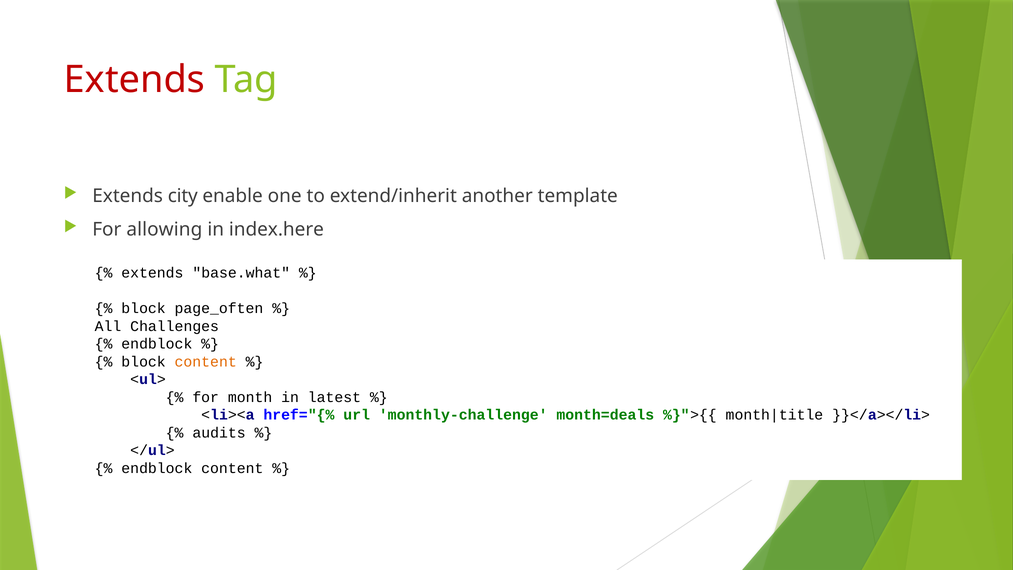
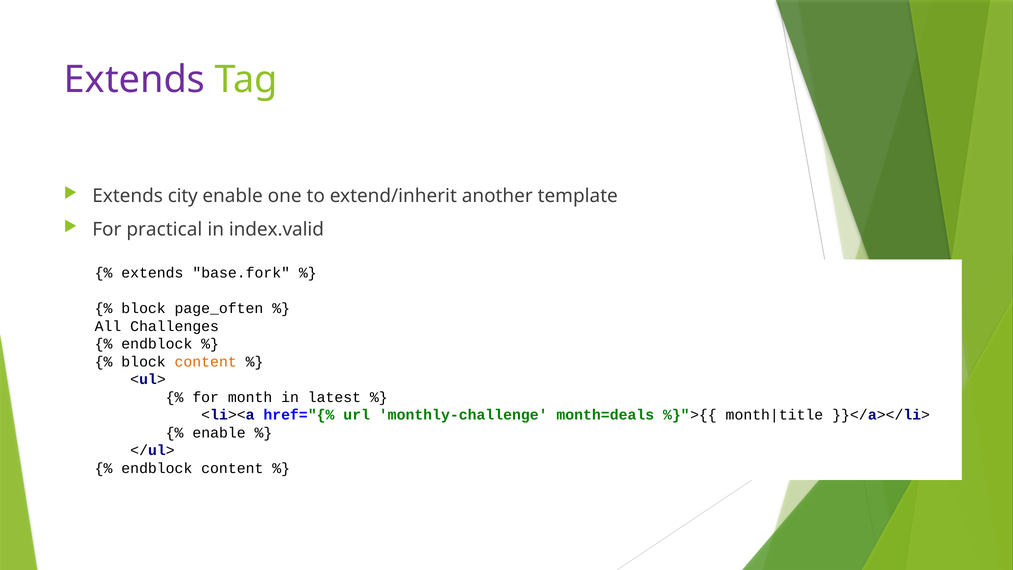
Extends colour: red -> purple (134, 80)
allowing: allowing -> practical (164, 229)
index.here: index.here -> index.valid (276, 229)
base.what: base.what -> base.fork (241, 273)
audits: audits -> enable (219, 433)
